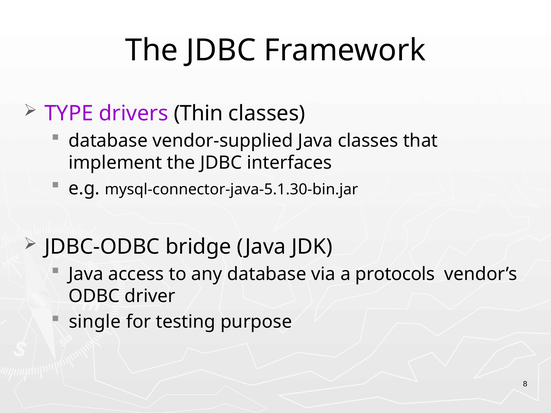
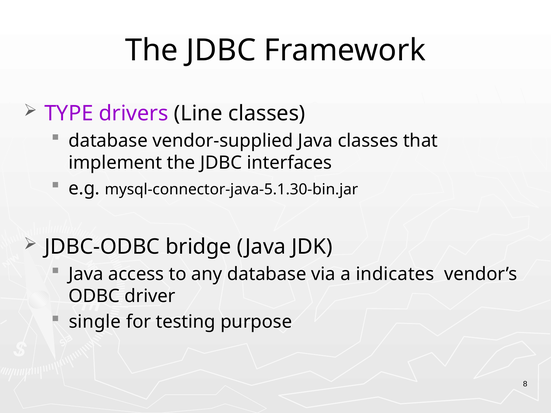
Thin: Thin -> Line (198, 114)
protocols: protocols -> indicates (395, 274)
